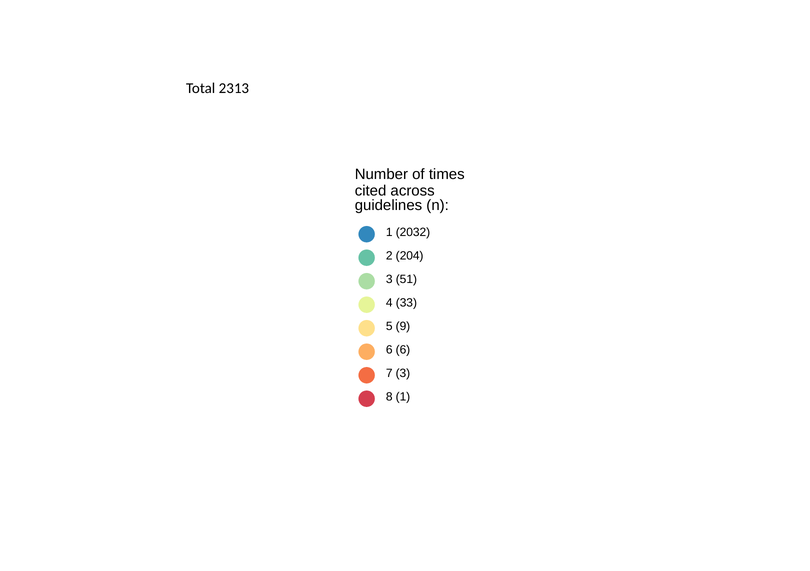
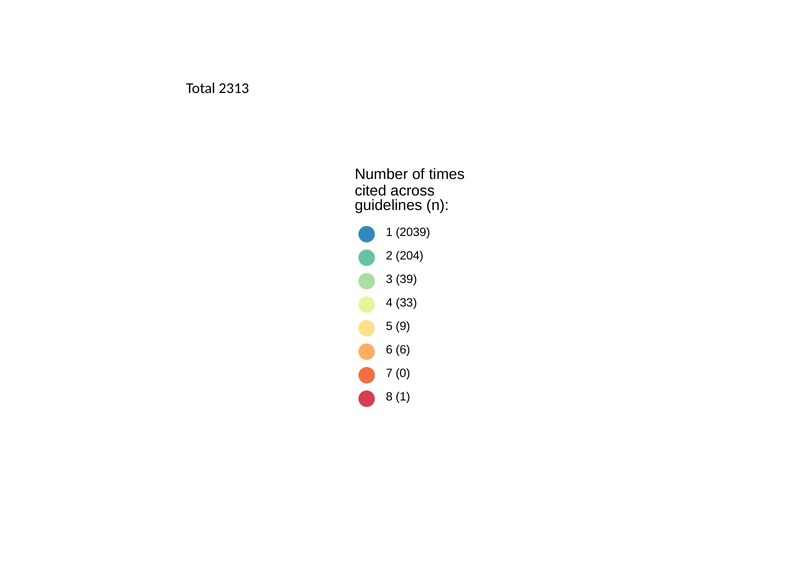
2032: 2032 -> 2039 (413, 232)
51: 51 -> 39 (406, 279)
7 3: 3 -> 0 (403, 373)
